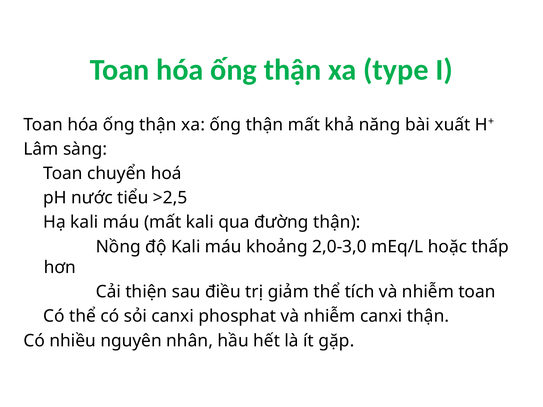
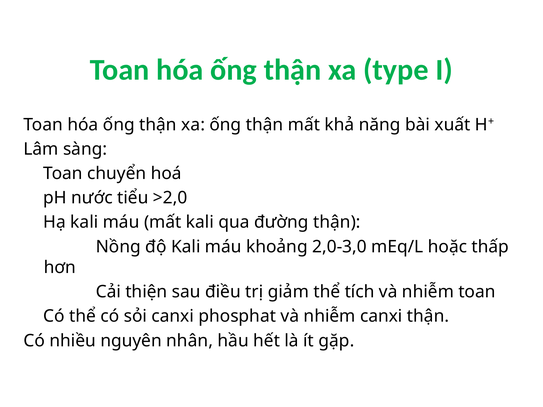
>2,5: >2,5 -> >2,0 (170, 198)
